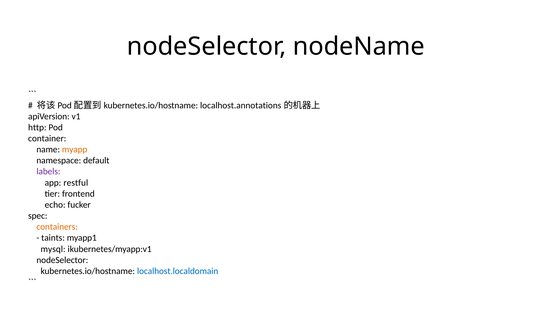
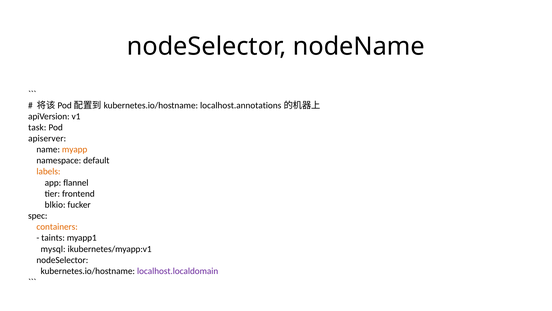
http: http -> task (37, 127)
container: container -> apiserver (47, 138)
labels colour: purple -> orange (48, 171)
restful: restful -> flannel (76, 182)
echo: echo -> blkio (55, 204)
localhost.localdomain colour: blue -> purple (178, 271)
